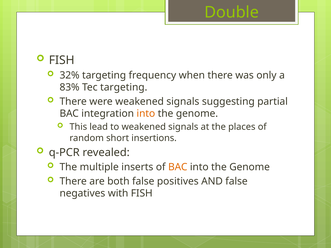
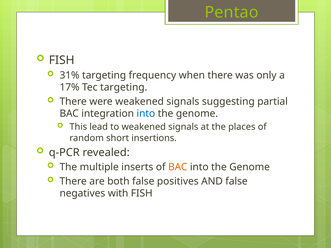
Double: Double -> Pentao (232, 12)
32%: 32% -> 31% (70, 75)
83%: 83% -> 17% (70, 87)
into colour: orange -> blue (146, 114)
